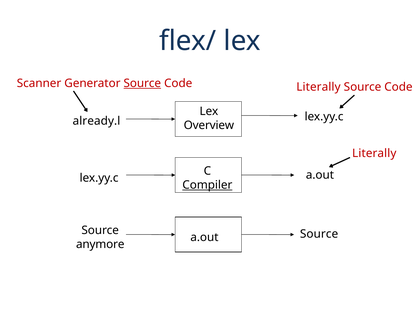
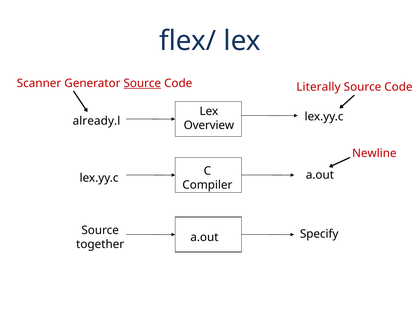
Literally: Literally -> Newline (374, 153)
Compiler underline: present -> none (207, 185)
Source: Source -> Specify (319, 234)
anymore: anymore -> together (100, 244)
